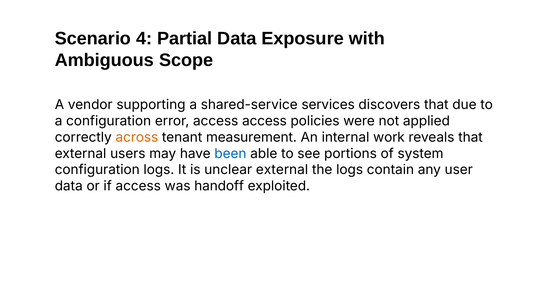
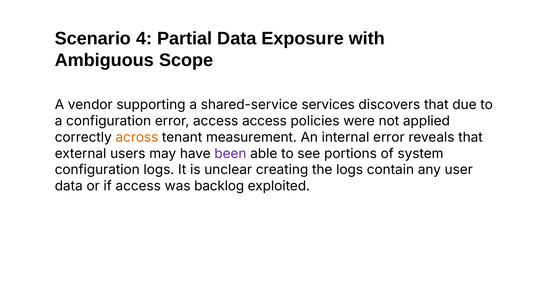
internal work: work -> error (389, 137)
been colour: blue -> purple (230, 154)
unclear external: external -> creating (282, 170)
handoff: handoff -> backlog (219, 186)
